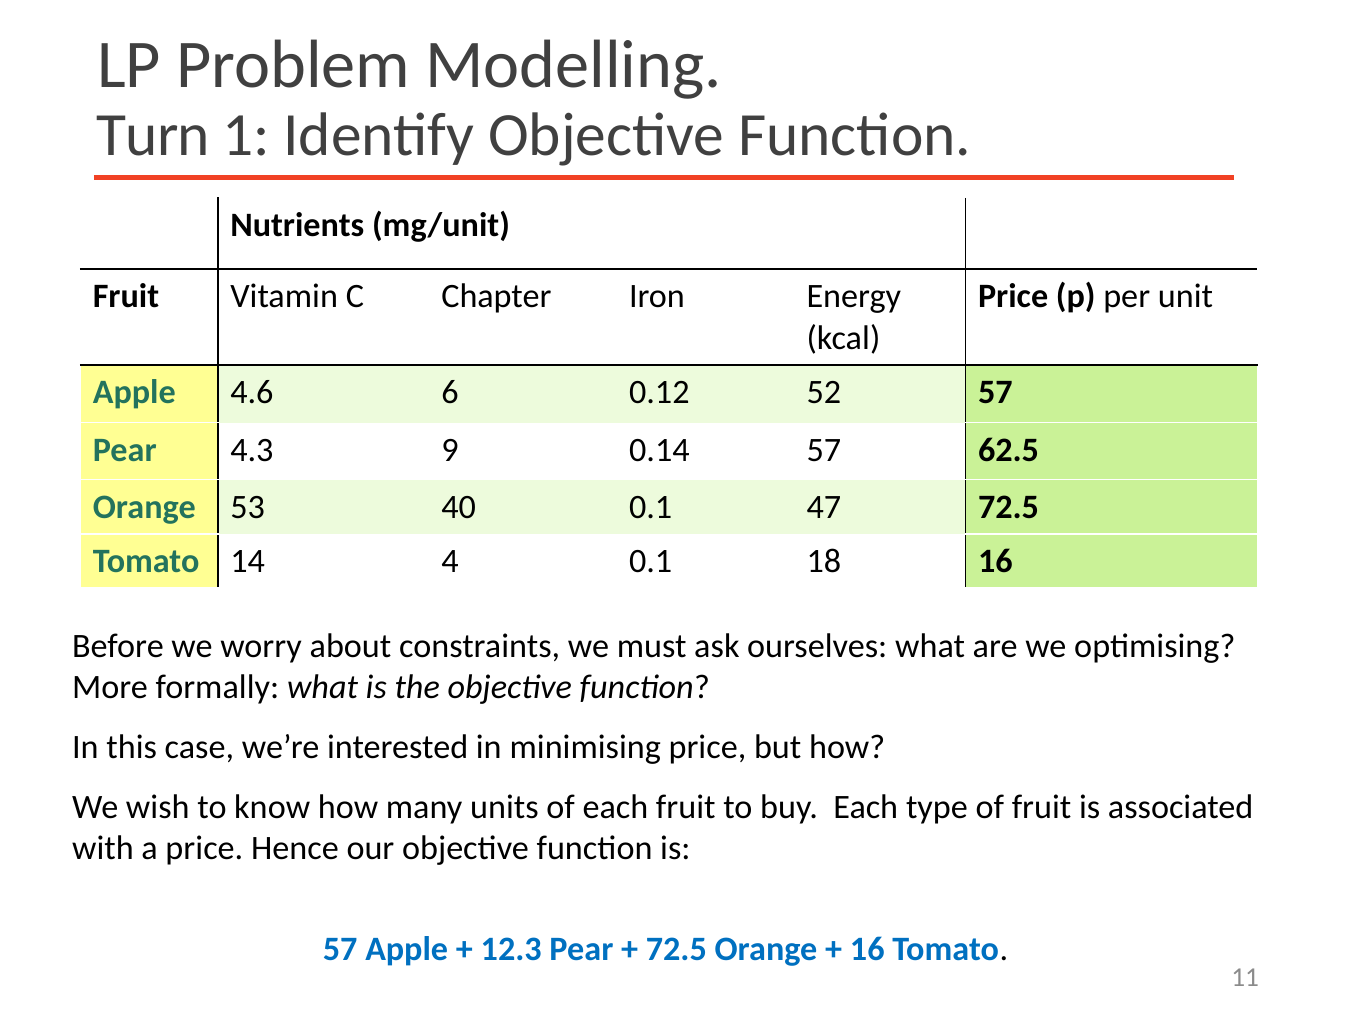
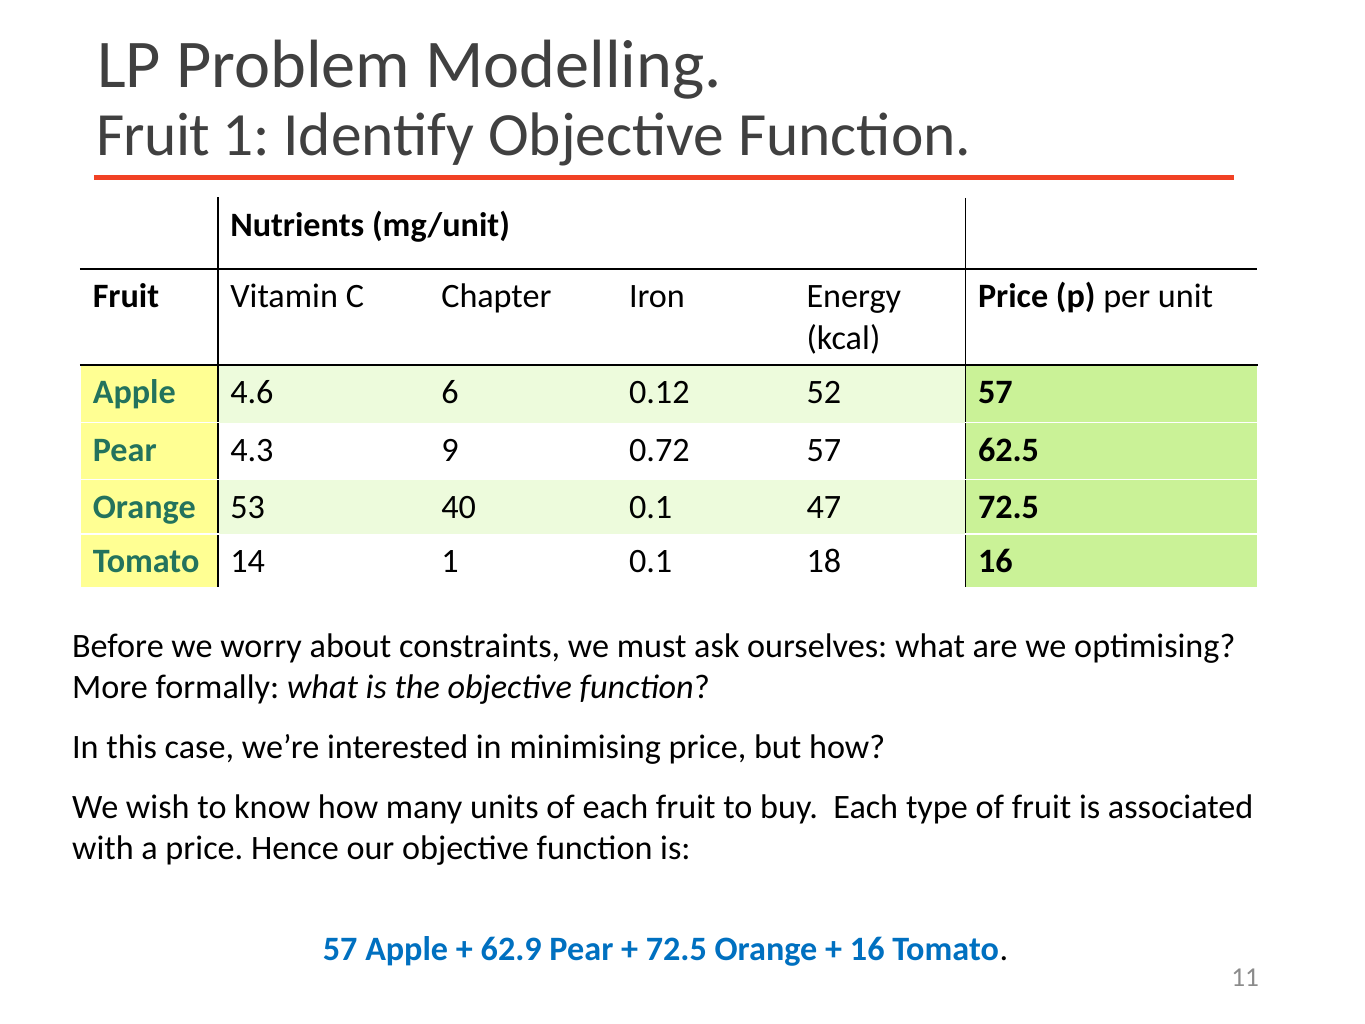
Turn: Turn -> Fruit (153, 135)
0.14: 0.14 -> 0.72 (659, 450)
14 4: 4 -> 1 (450, 561)
12.3: 12.3 -> 62.9 (511, 949)
